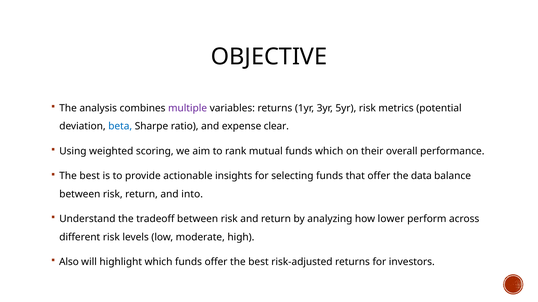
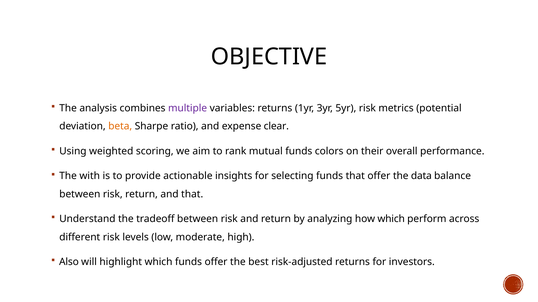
beta colour: blue -> orange (120, 127)
funds which: which -> colors (329, 151)
best: best -> with (90, 176)
and into: into -> that (192, 195)
how lower: lower -> which (391, 219)
